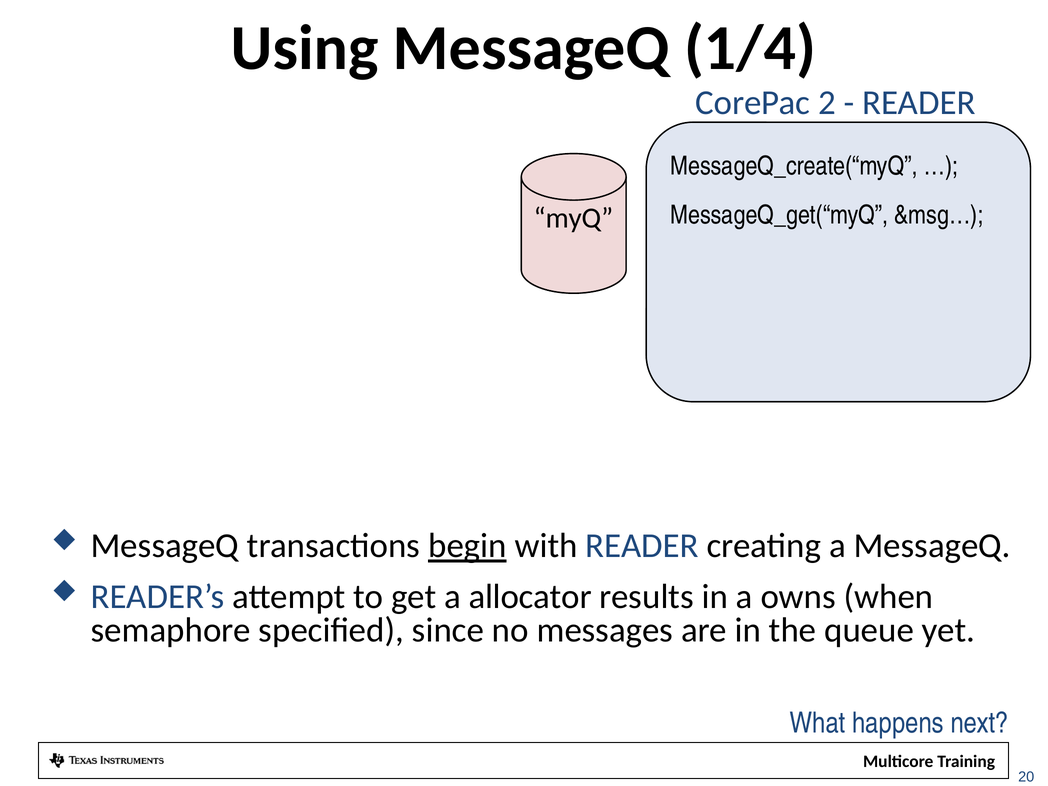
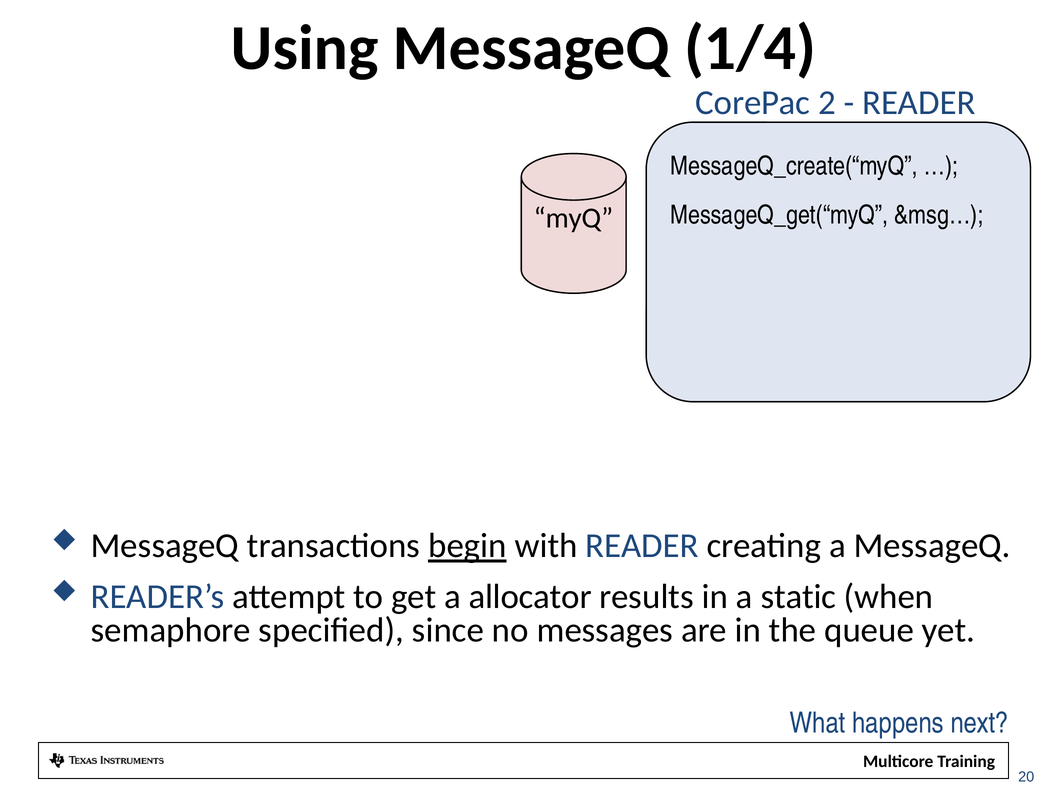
owns: owns -> static (798, 597)
